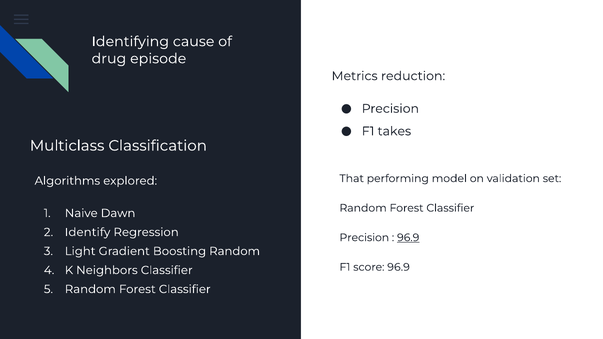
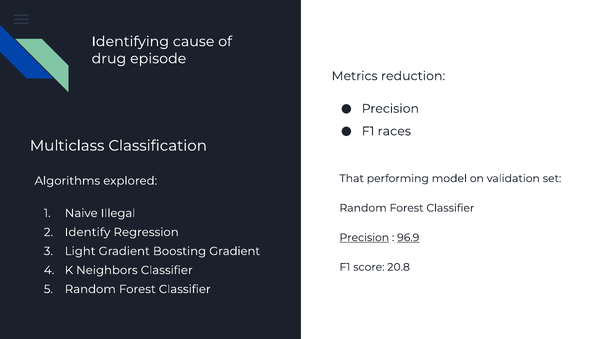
takes: takes -> races (394, 131)
Dawn: Dawn -> Illegal (118, 213)
Precision underline: none -> present (364, 238)
Boosting Random: Random -> Gradient (235, 251)
score 96.9: 96.9 -> 20.8 (399, 267)
